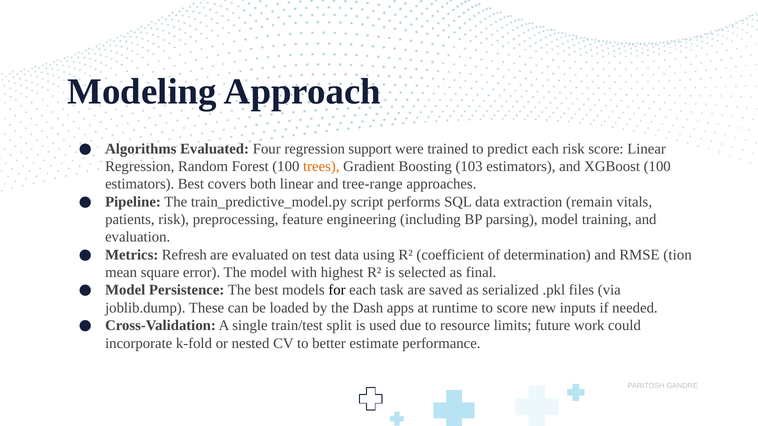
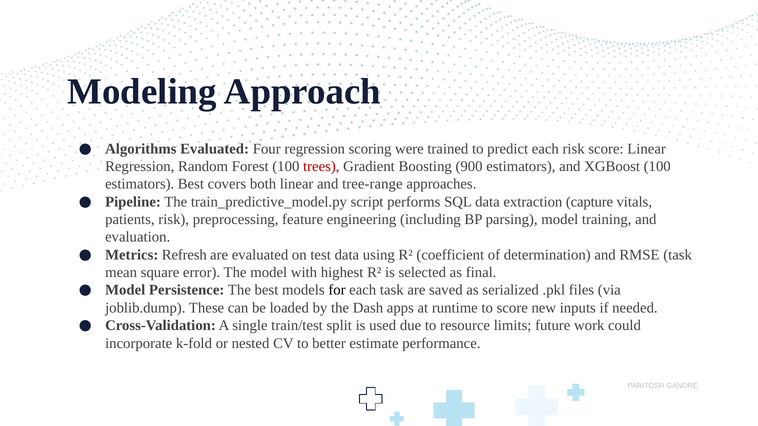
support: support -> scoring (370, 149)
trees colour: orange -> red (321, 167)
103: 103 -> 900 (469, 167)
remain: remain -> capture (590, 202)
RMSE tion: tion -> task (678, 255)
